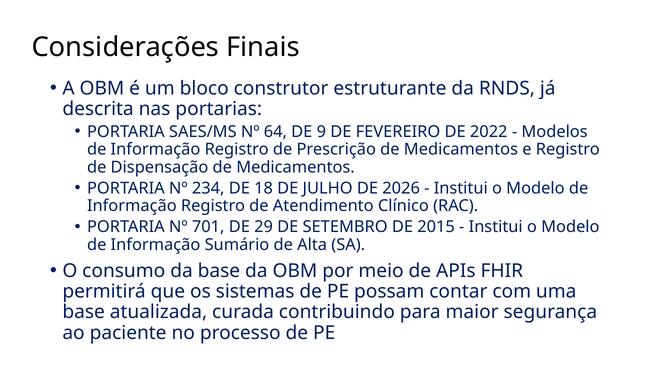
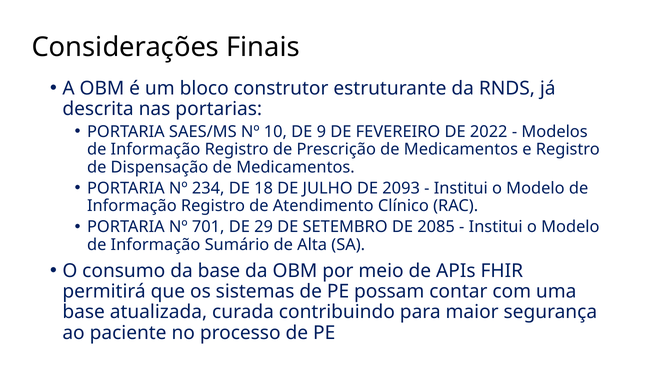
64: 64 -> 10 (275, 132)
2026: 2026 -> 2093 (401, 189)
2015: 2015 -> 2085 (436, 227)
